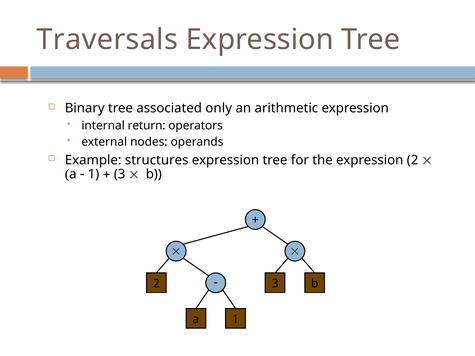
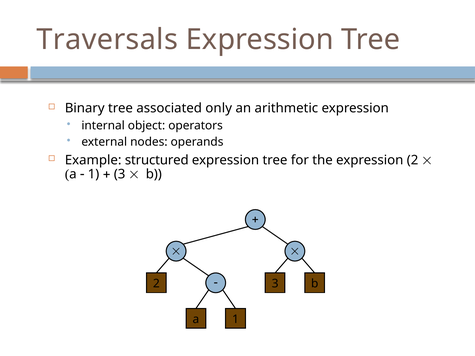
return: return -> object (147, 126)
structures: structures -> structured (157, 160)
